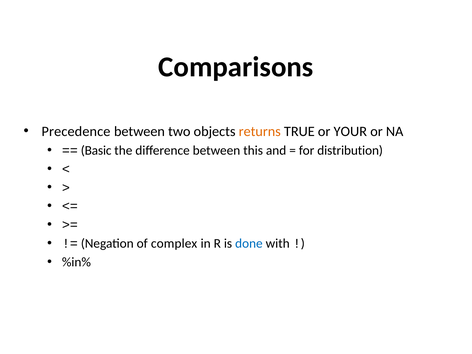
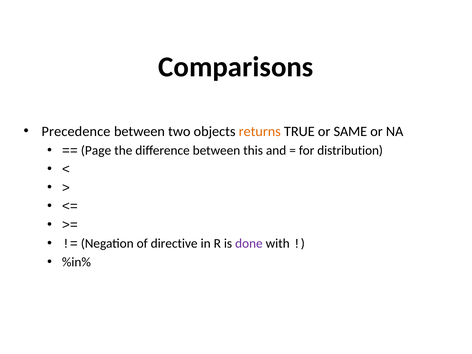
YOUR: YOUR -> SAME (350, 131)
Basic: Basic -> Page (96, 150)
complex: complex -> directive (174, 243)
done colour: blue -> purple (249, 243)
